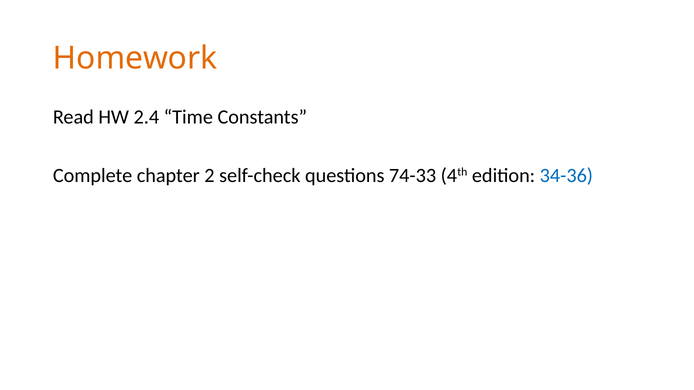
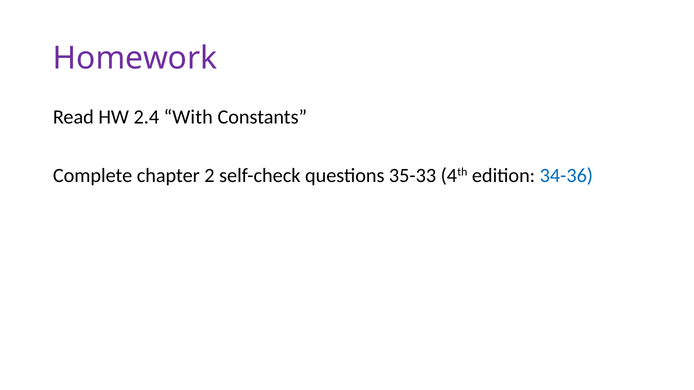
Homework colour: orange -> purple (135, 58)
Time: Time -> With (188, 117)
74-33: 74-33 -> 35-33 (413, 176)
